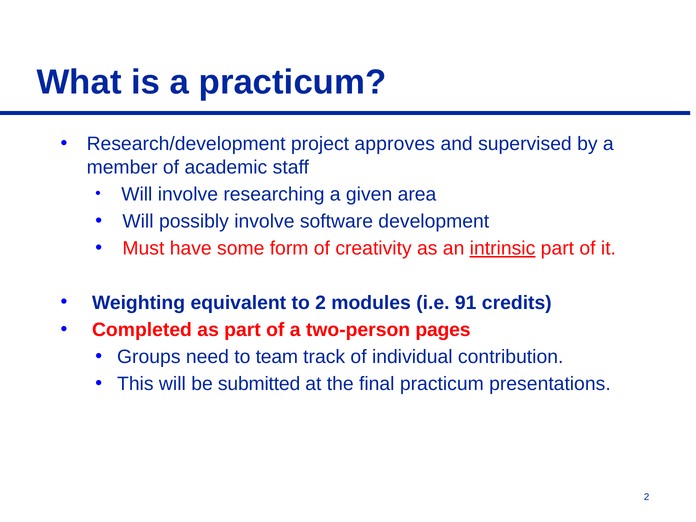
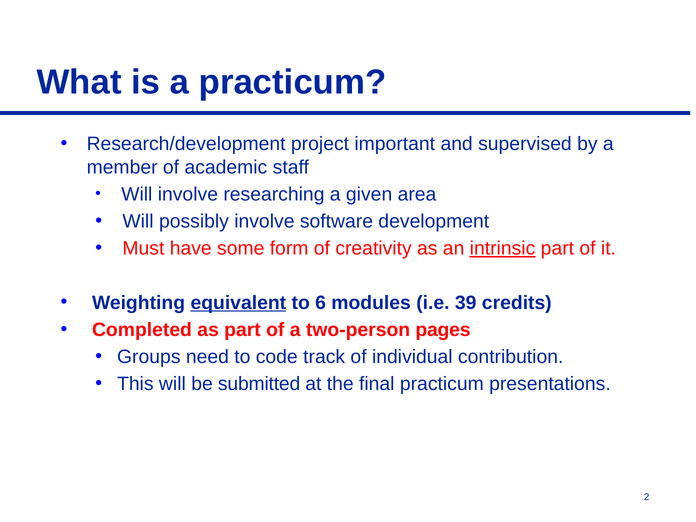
approves: approves -> important (395, 144)
equivalent underline: none -> present (238, 303)
to 2: 2 -> 6 (321, 303)
91: 91 -> 39 (466, 303)
team: team -> code (277, 357)
